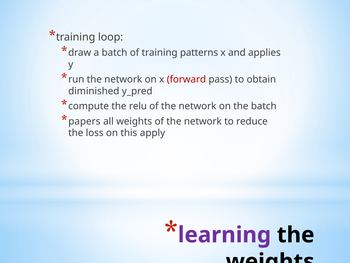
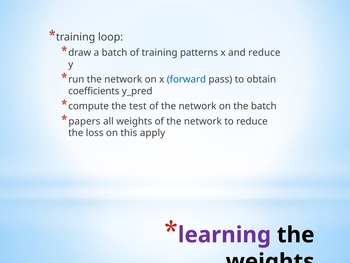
and applies: applies -> reduce (264, 53)
forward colour: red -> blue (186, 79)
diminished: diminished -> coefficients (94, 91)
relu: relu -> test (138, 106)
